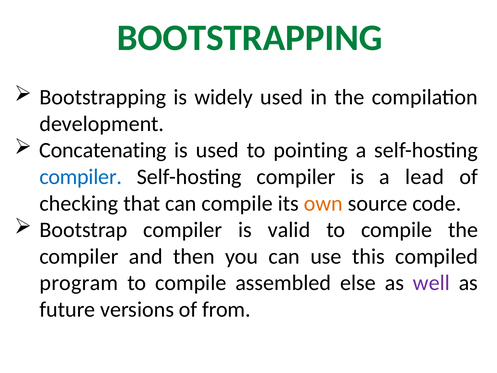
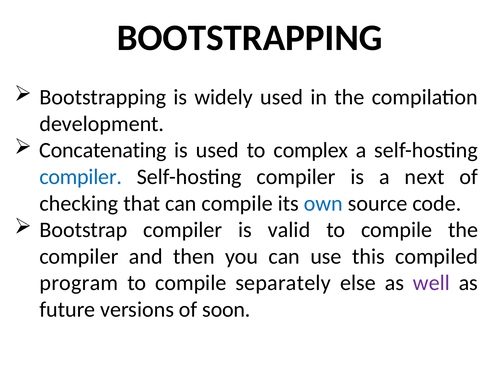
BOOTSTRAPPING colour: green -> black (250, 38)
pointing: pointing -> complex (311, 150)
lead: lead -> next (425, 177)
own colour: orange -> blue (323, 203)
assembled: assembled -> separately (283, 283)
from: from -> soon (226, 309)
